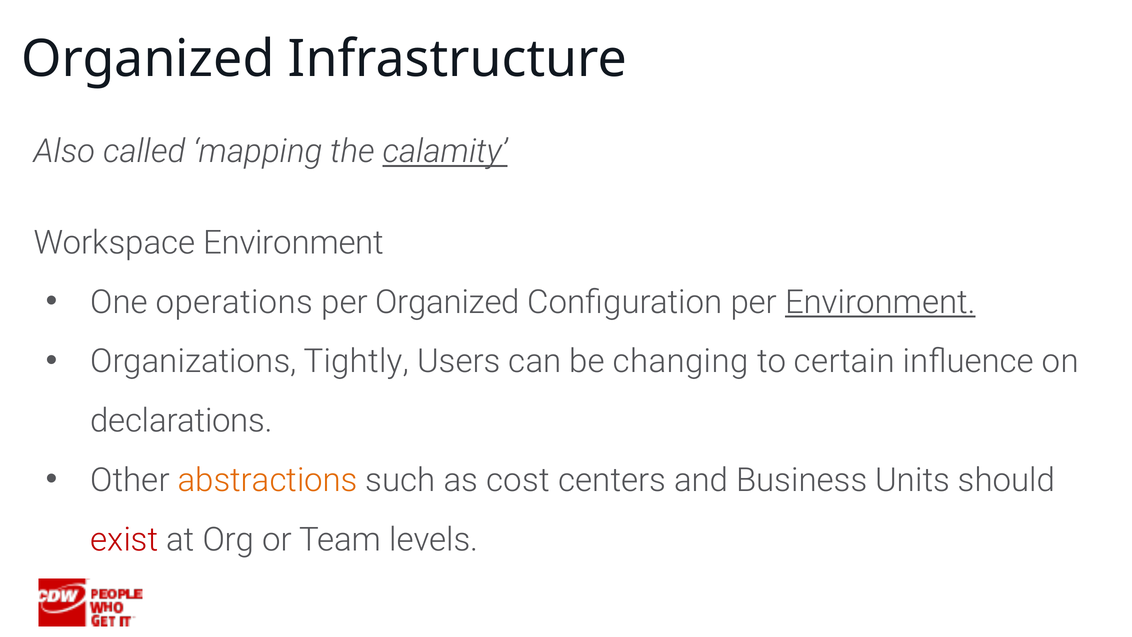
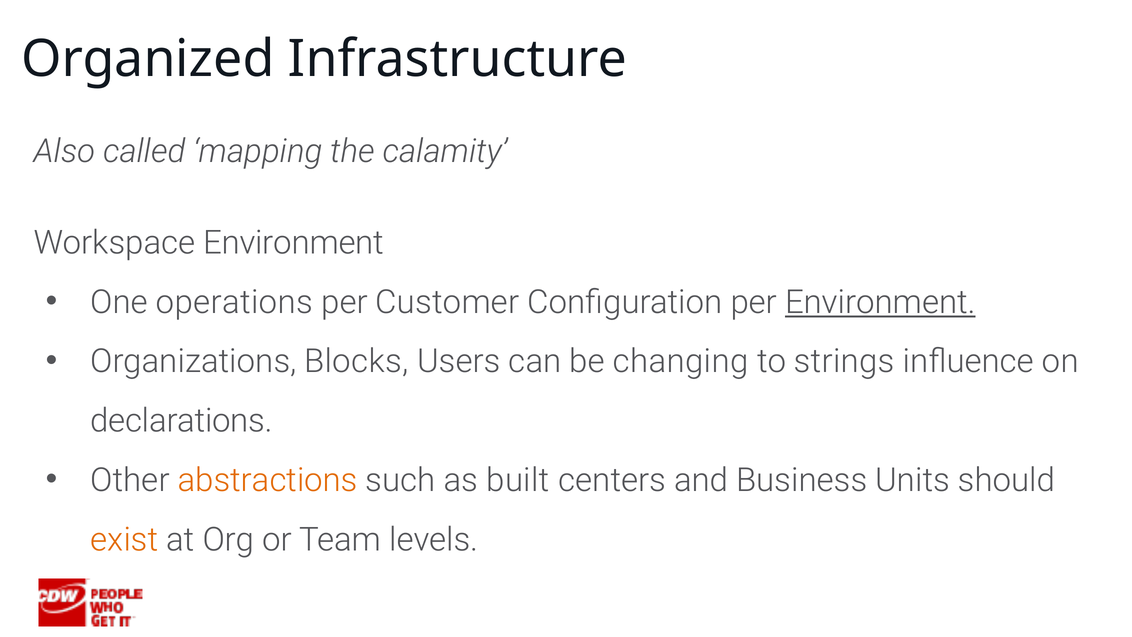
calamity underline: present -> none (445, 152)
per Organized: Organized -> Customer (447, 302)
Tightly: Tightly -> Blocks (356, 361)
certain: certain -> strings (844, 361)
cost: cost -> built (518, 480)
exist colour: red -> orange (124, 540)
